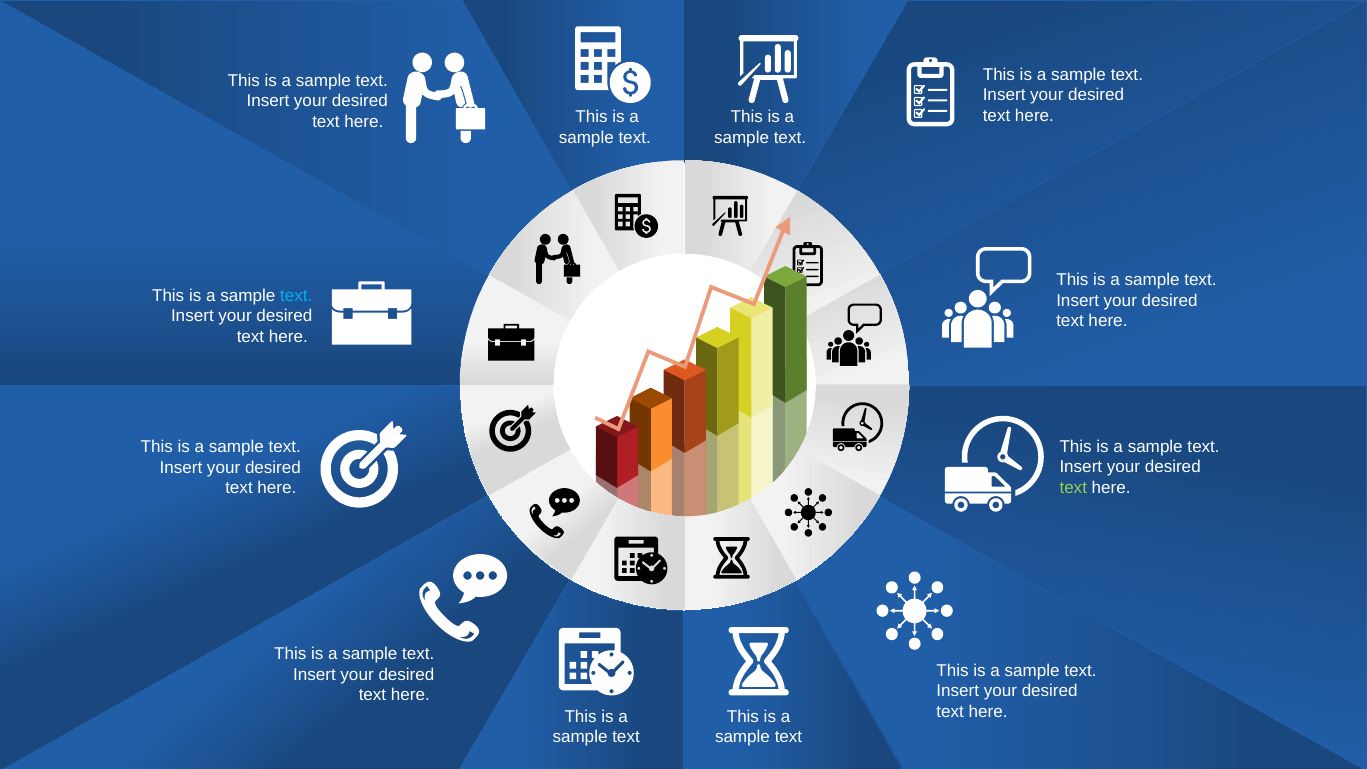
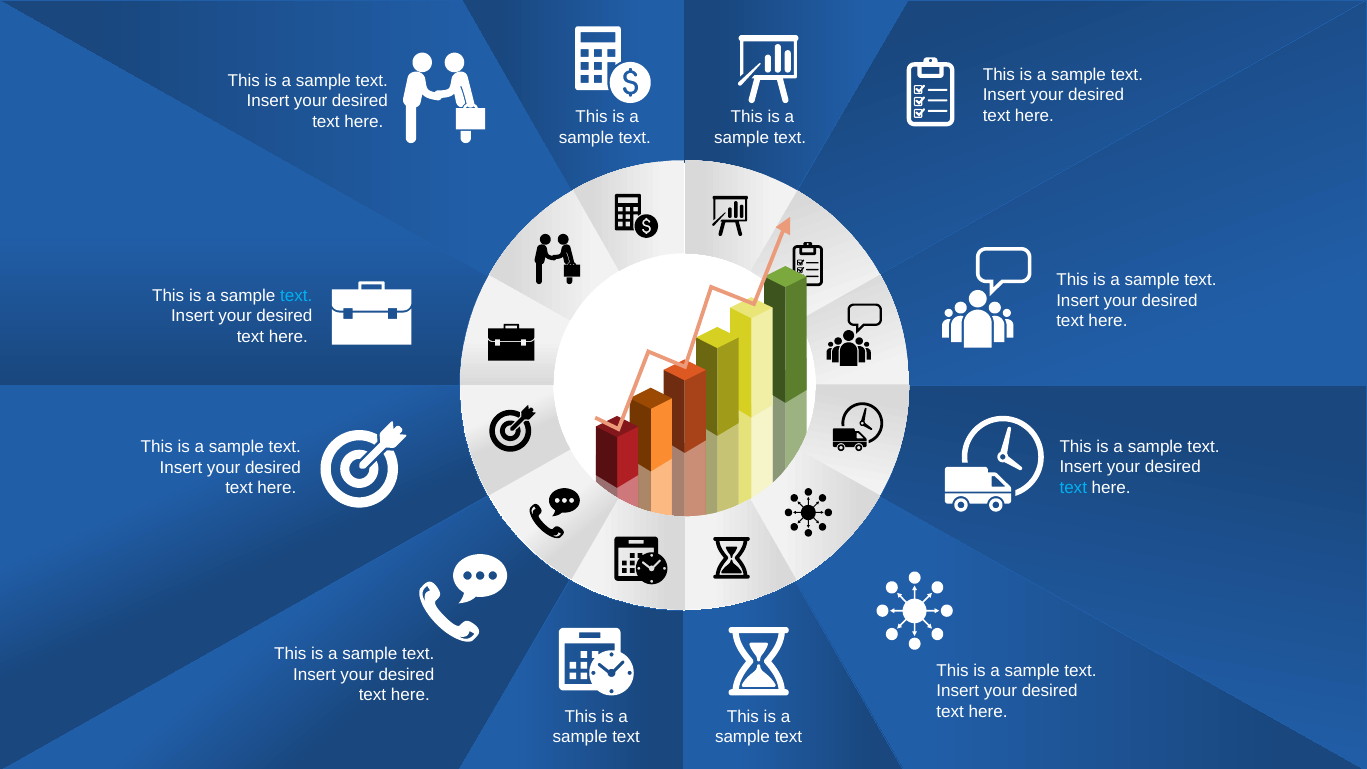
text colour: light green -> light blue (1073, 488)
